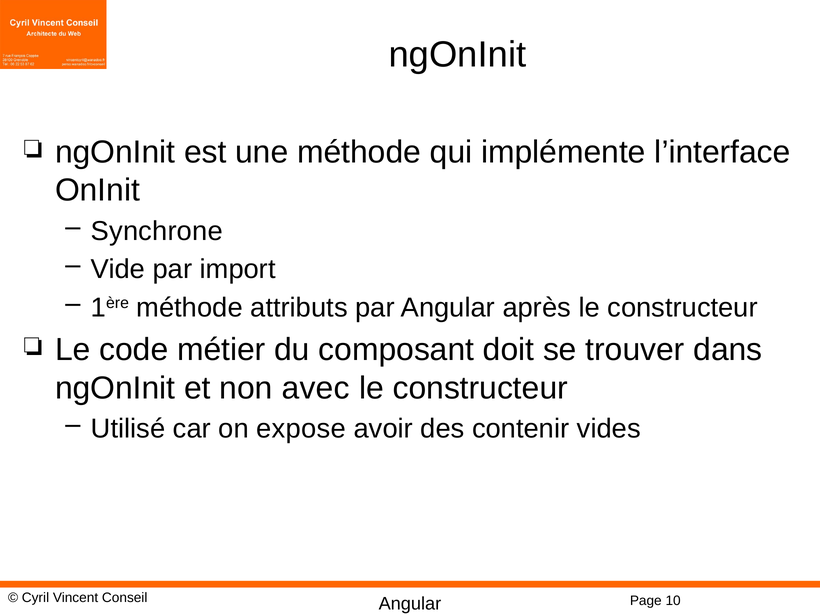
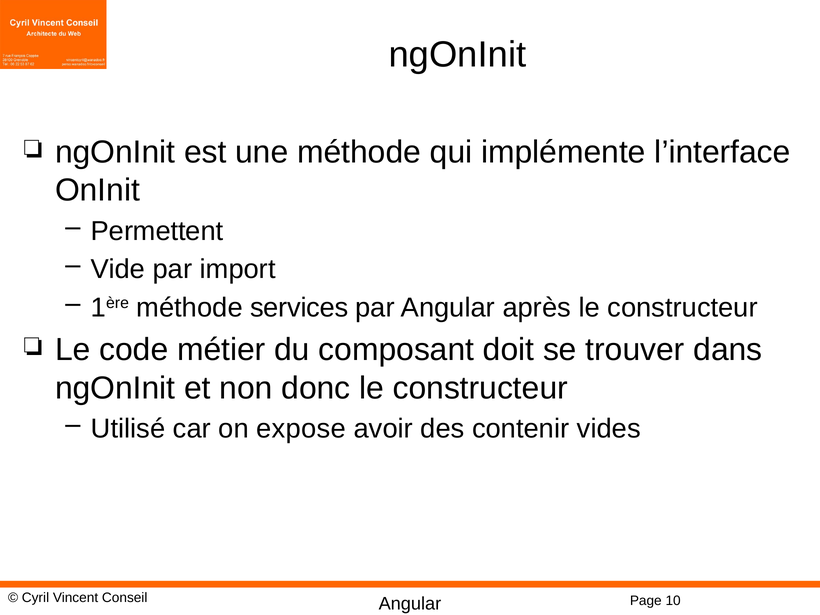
Synchrone: Synchrone -> Permettent (157, 231)
attributs: attributs -> services (299, 308)
avec: avec -> donc (316, 388)
